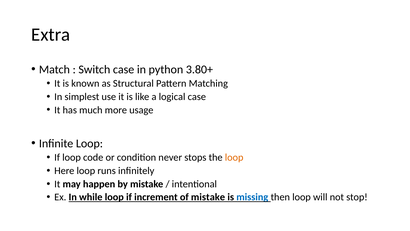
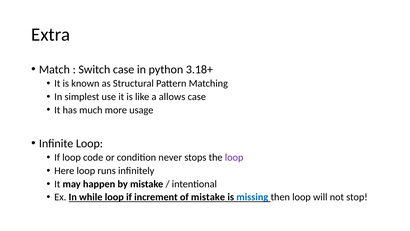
3.80+: 3.80+ -> 3.18+ (199, 69)
logical: logical -> allows (172, 97)
loop colour: orange -> purple (234, 157)
